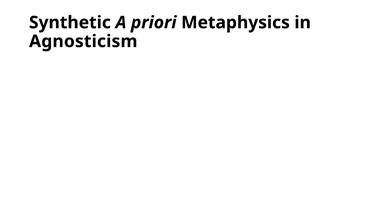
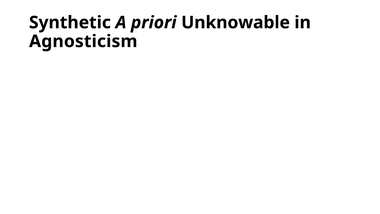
Metaphysics: Metaphysics -> Unknowable (236, 23)
